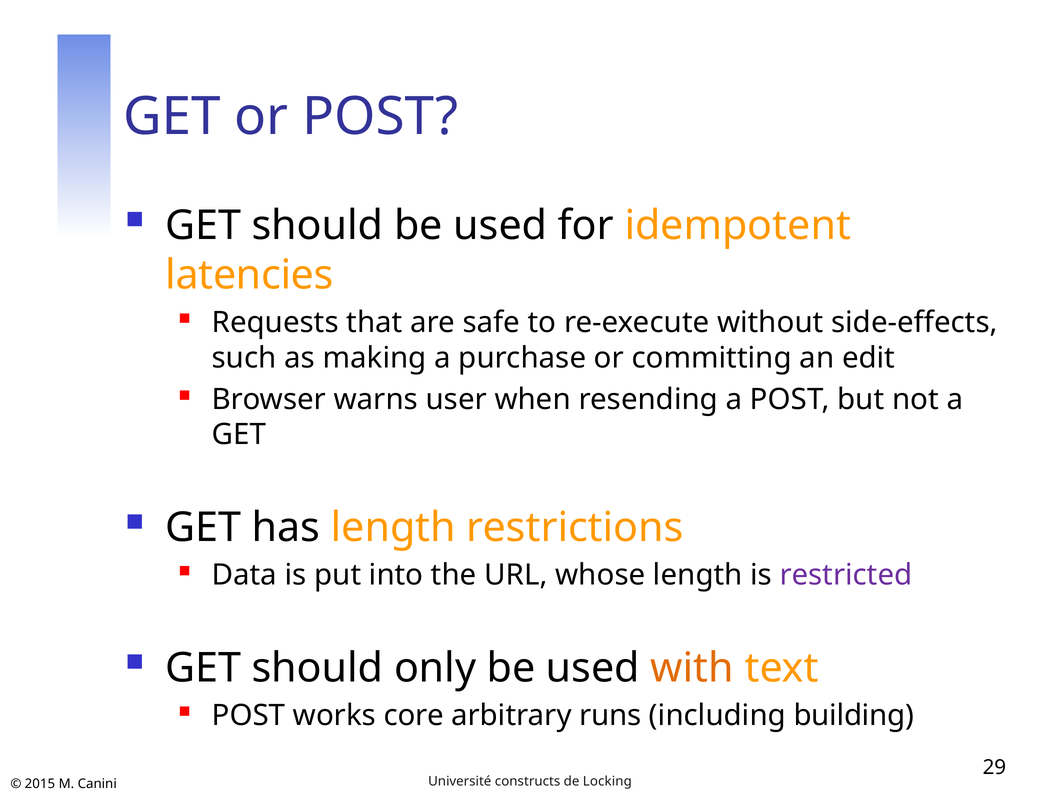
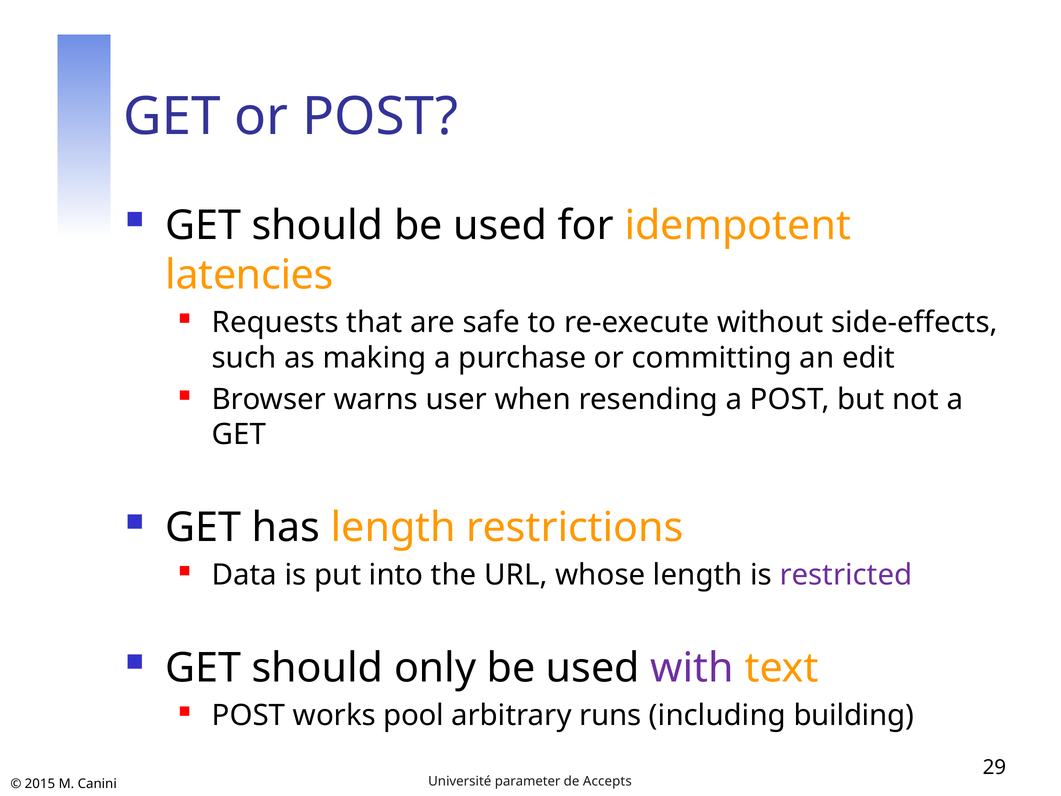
with colour: orange -> purple (692, 668)
core: core -> pool (414, 715)
constructs: constructs -> parameter (528, 781)
Locking: Locking -> Accepts (607, 781)
